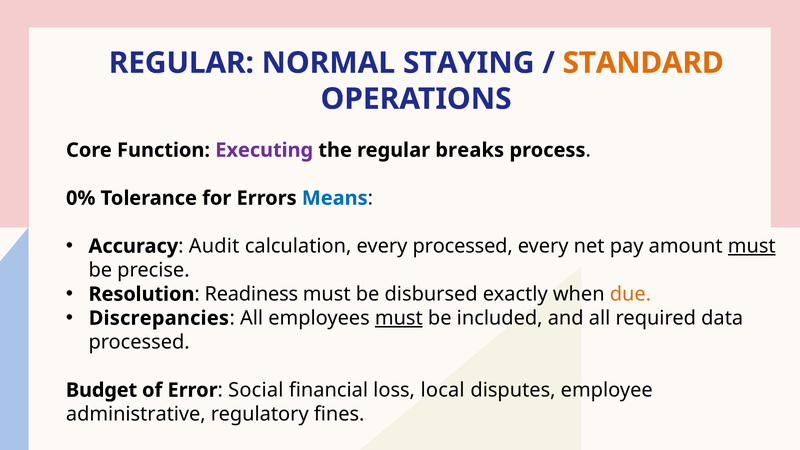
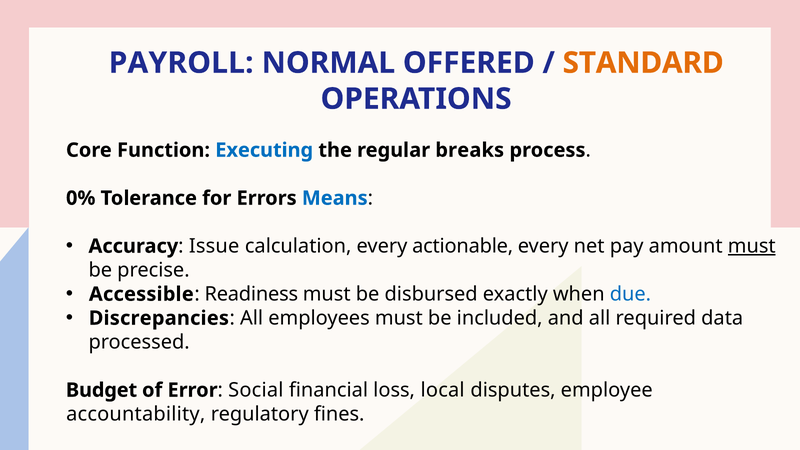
REGULAR: REGULAR -> PAYROLL (181, 63)
STAYING: STAYING -> OFFERED (469, 63)
Executing colour: purple -> blue (264, 150)
Audit: Audit -> Issue (214, 246)
every processed: processed -> actionable (463, 246)
Resolution: Resolution -> Accessible (141, 294)
due colour: orange -> blue (630, 294)
must underline: present -> none (399, 318)
administrative: administrative -> accountability (136, 414)
